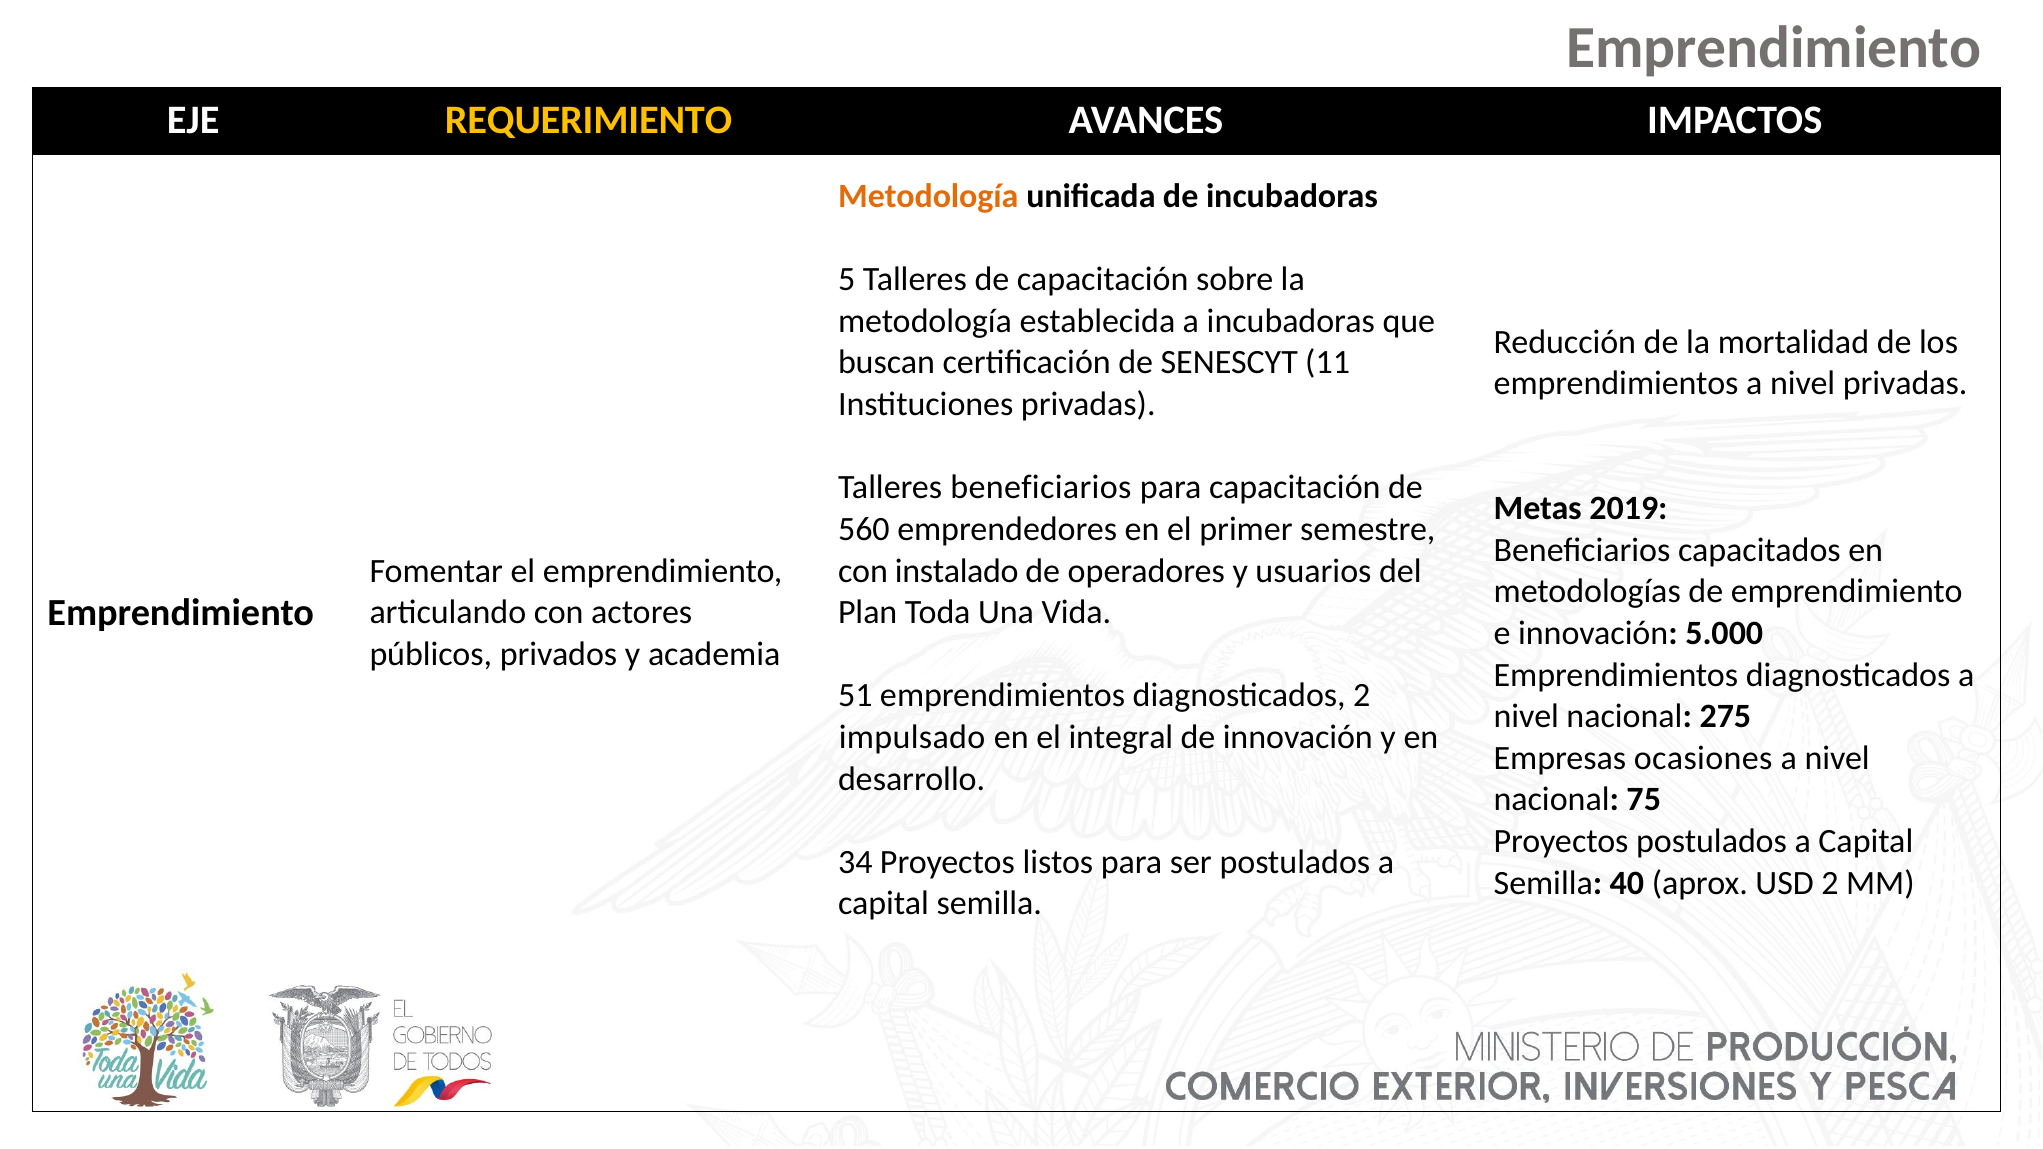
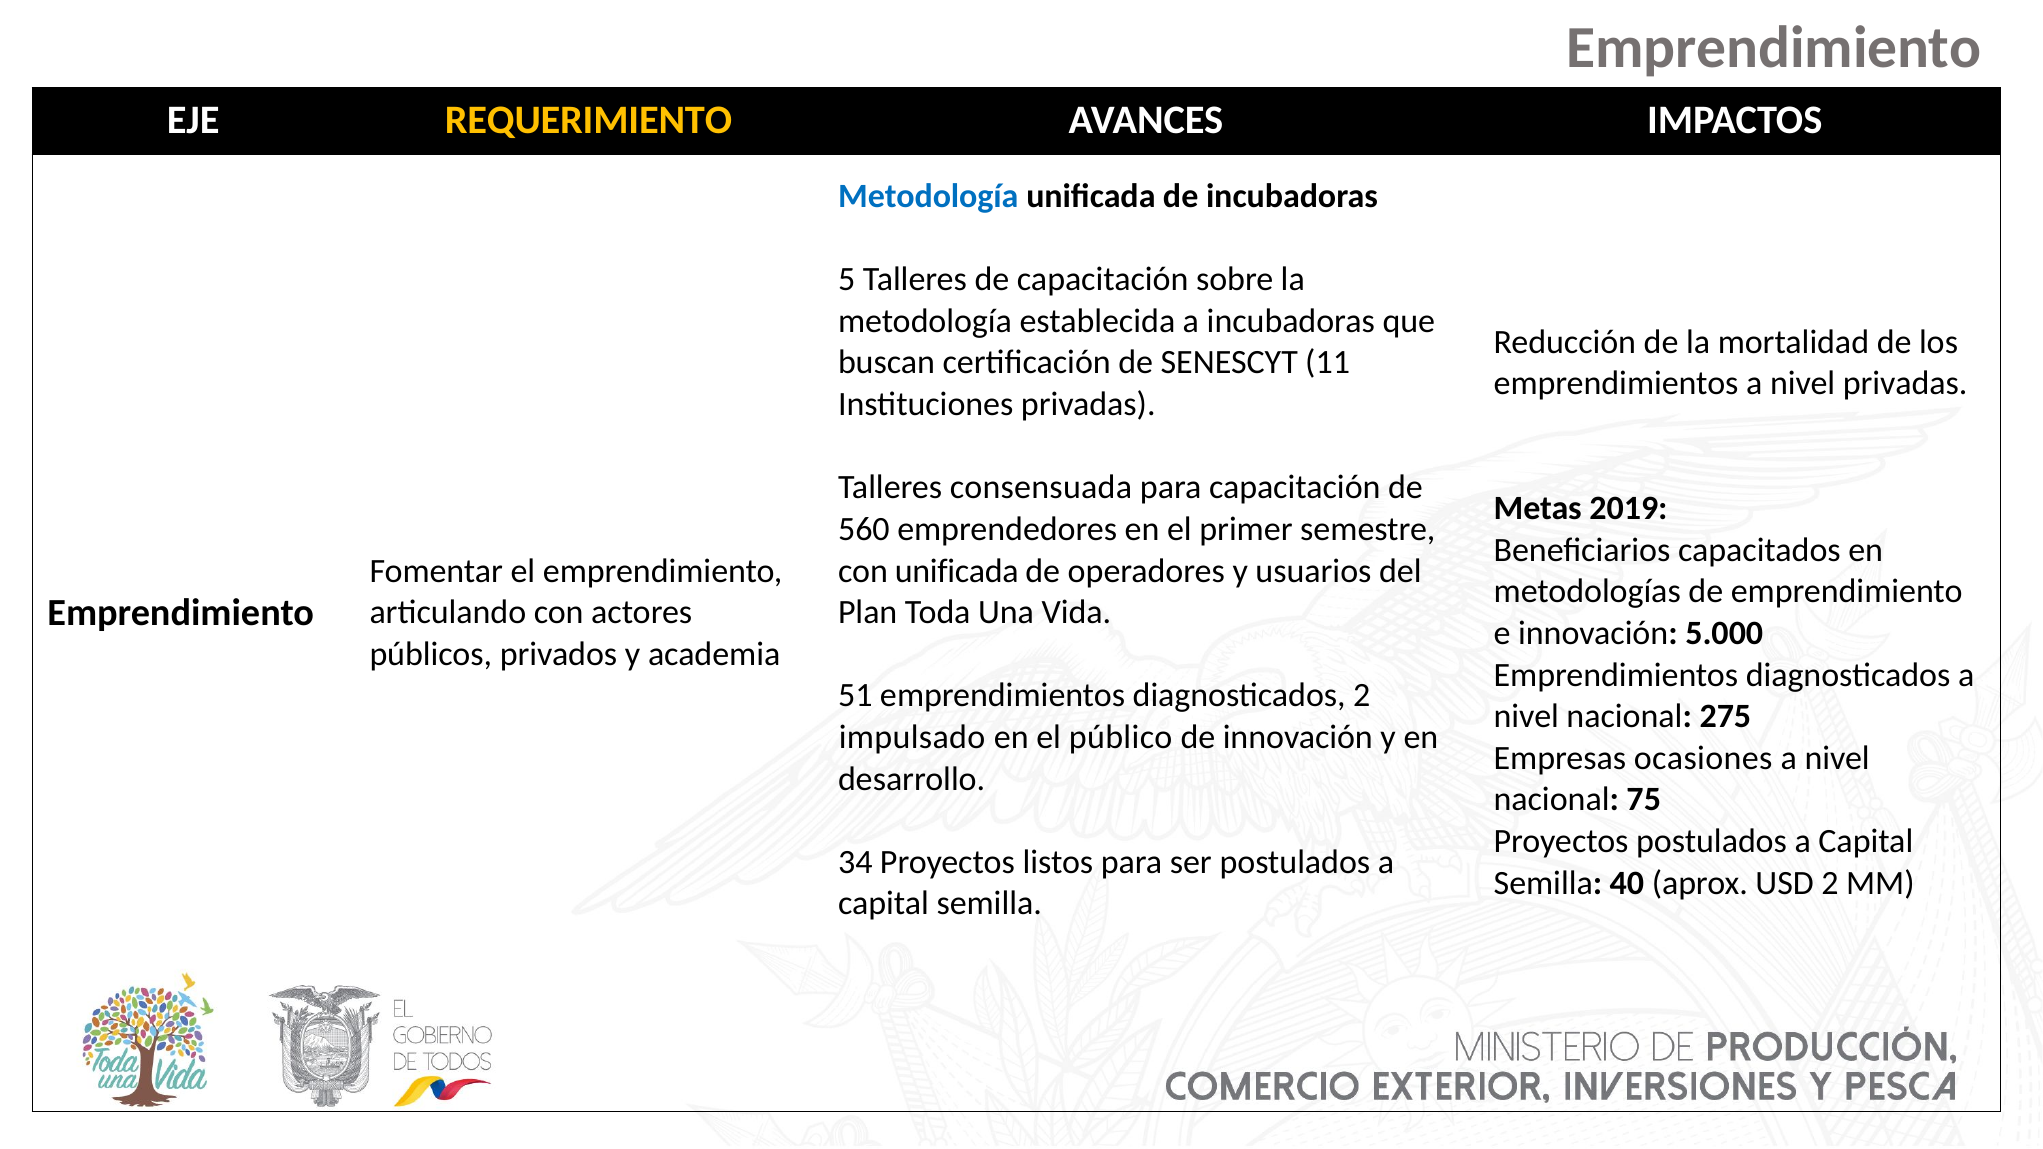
Metodología colour: orange -> blue (928, 196)
Talleres beneficiarios: beneficiarios -> consensuada (1041, 488)
con instalado: instalado -> unificada (957, 571)
integral: integral -> público (1121, 737)
